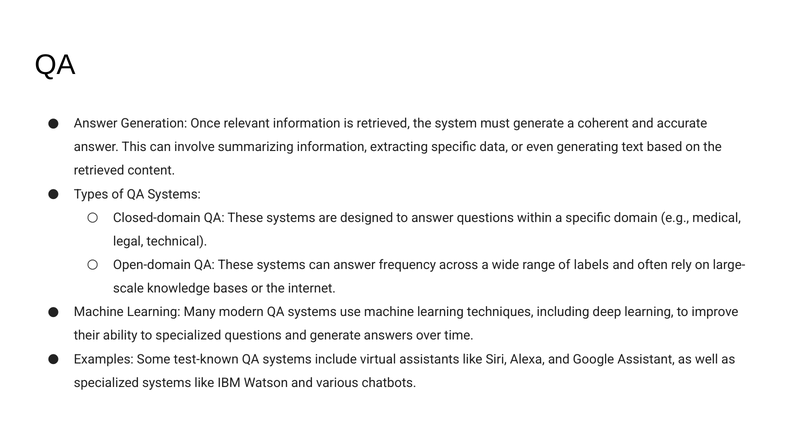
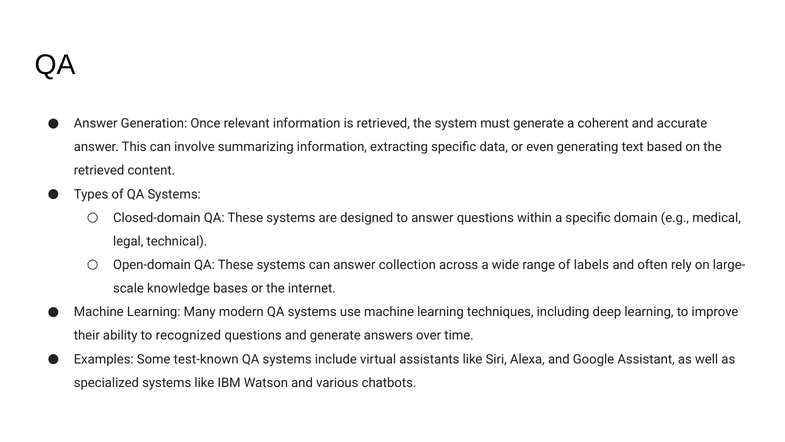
frequency: frequency -> collection (407, 265)
to specialized: specialized -> recognized (188, 335)
